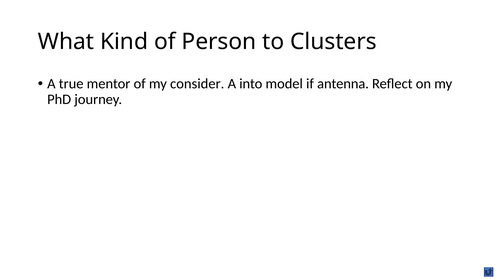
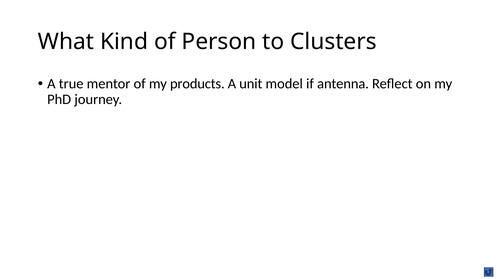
consider: consider -> products (197, 84)
into: into -> unit (251, 84)
